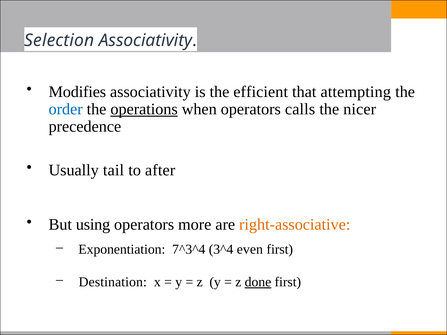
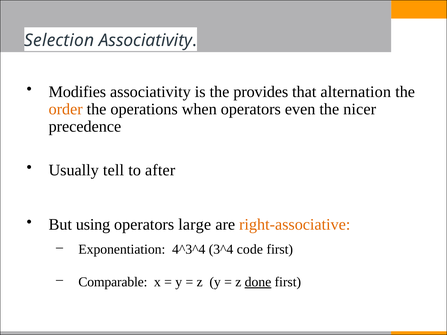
efficient: efficient -> provides (261, 92)
attempting: attempting -> alternation (356, 92)
order colour: blue -> orange (66, 109)
operations underline: present -> none (144, 109)
calls: calls -> even (300, 109)
tail: tail -> tell (114, 170)
more: more -> large (195, 225)
7^3^4: 7^3^4 -> 4^3^4 (189, 250)
even: even -> code (250, 250)
Destination: Destination -> Comparable (113, 282)
